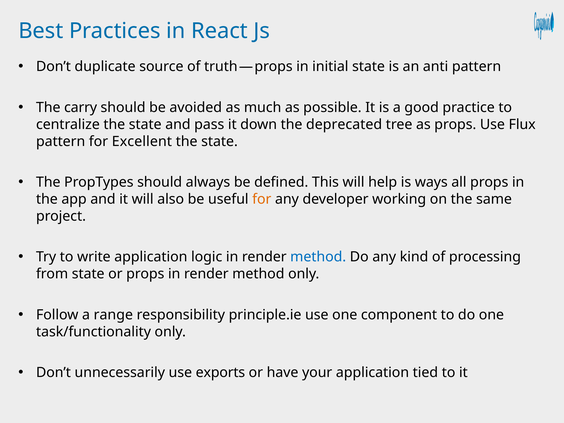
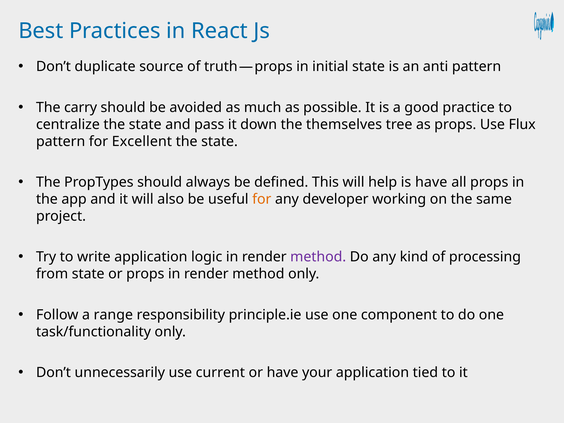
deprecated: deprecated -> themselves (344, 124)
is ways: ways -> have (431, 182)
method colour: blue -> purple (318, 257)
exports: exports -> current (220, 373)
